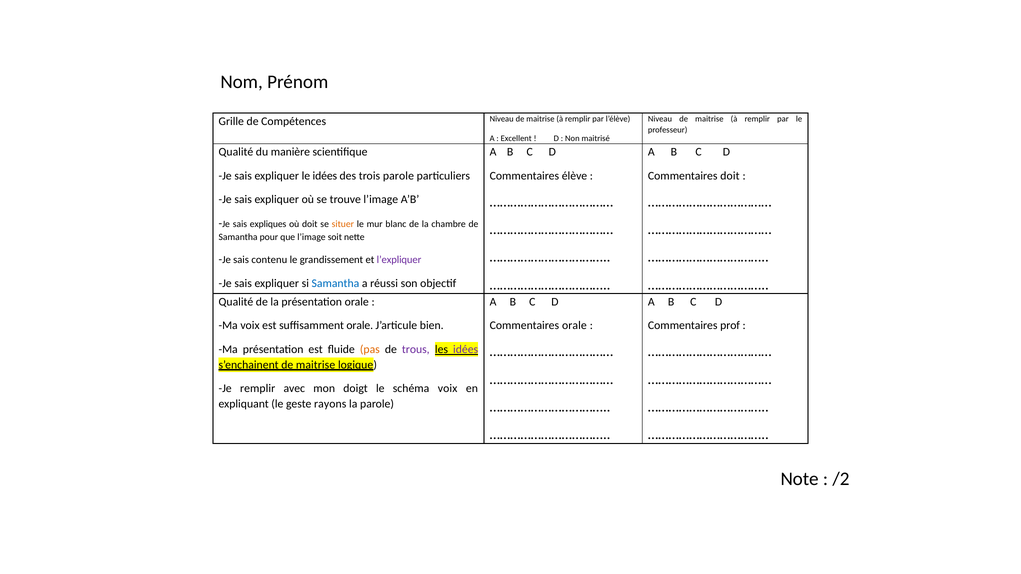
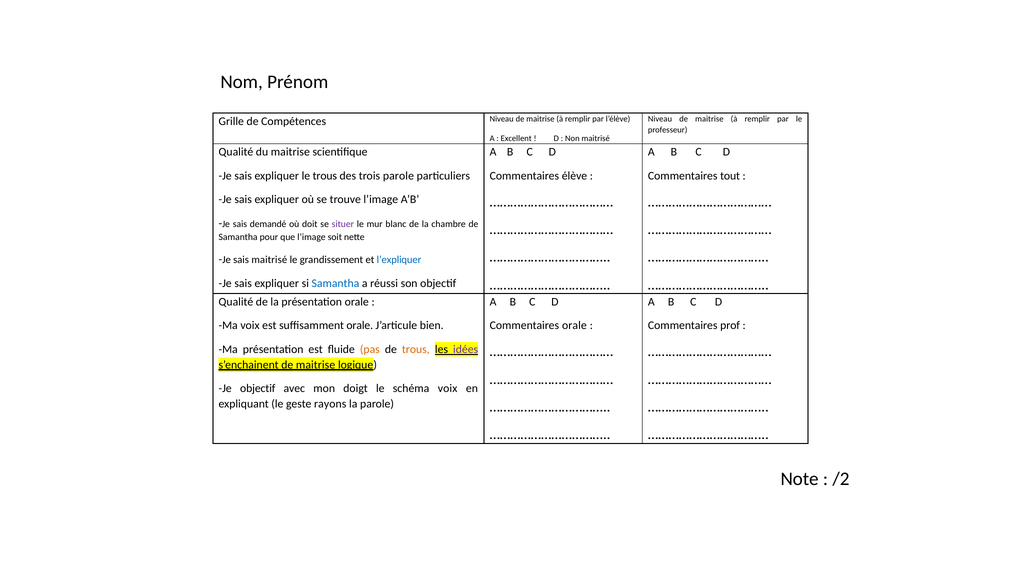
du manière: manière -> maitrise (290, 152)
le idées: idées -> trous (325, 176)
Commentaires doit: doit -> tout (730, 176)
expliques: expliques -> demandé (268, 224)
situer colour: orange -> purple (343, 224)
sais contenu: contenu -> maitrisé (269, 260)
l’expliquer colour: purple -> blue (399, 260)
trous colour: purple -> orange (416, 350)
Je remplir: remplir -> objectif (258, 389)
